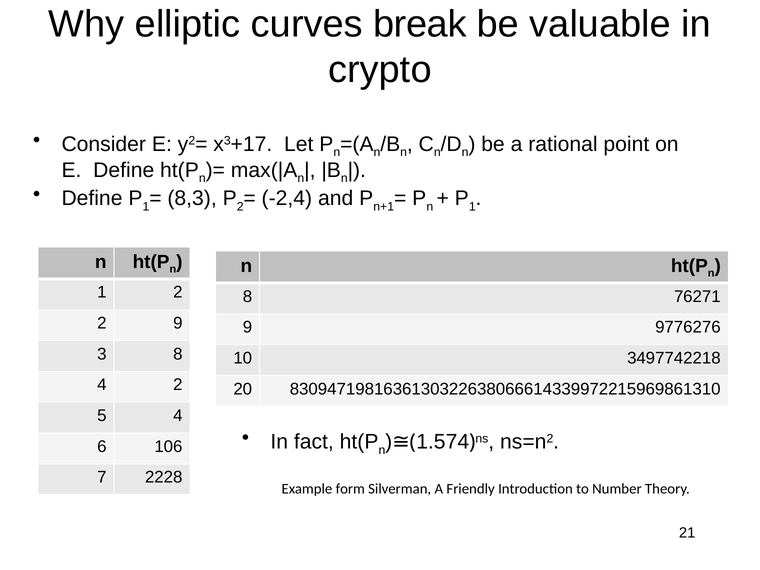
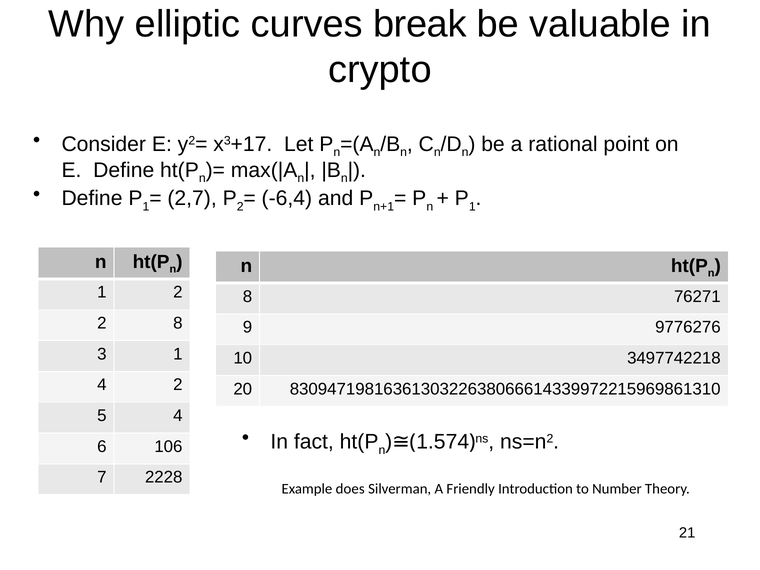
8,3: 8,3 -> 2,7 (192, 198)
-2,4: -2,4 -> -6,4 (287, 198)
2 9: 9 -> 8 (178, 323)
3 8: 8 -> 1 (178, 354)
form: form -> does (350, 489)
